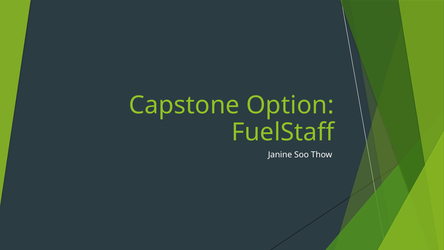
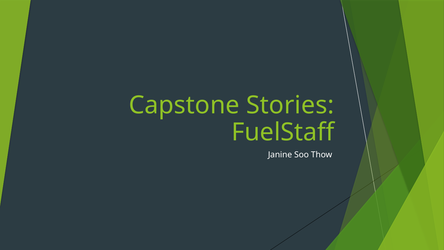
Option: Option -> Stories (290, 105)
